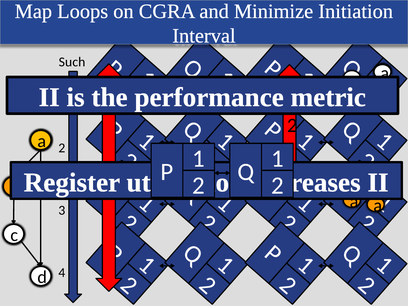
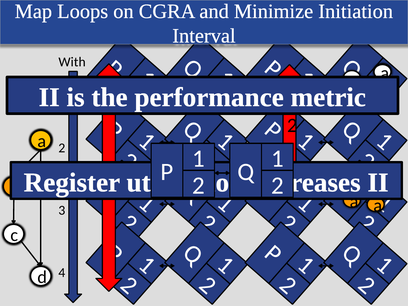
Such: Such -> With (72, 62)
